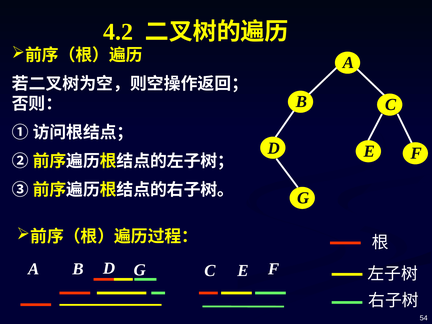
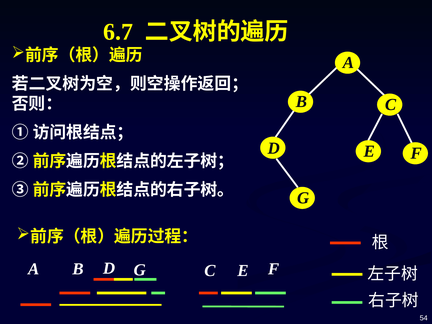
4.2: 4.2 -> 6.7 (118, 32)
